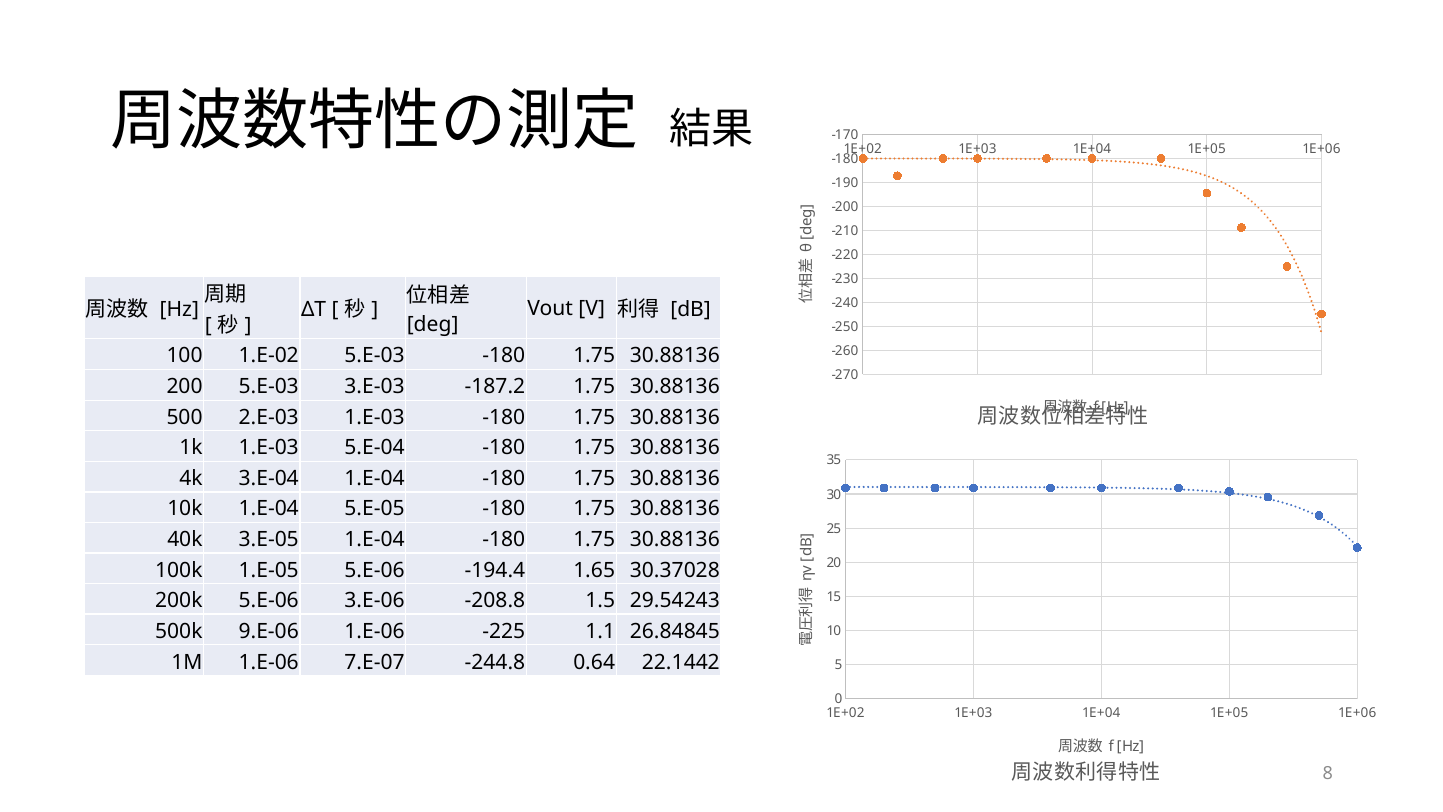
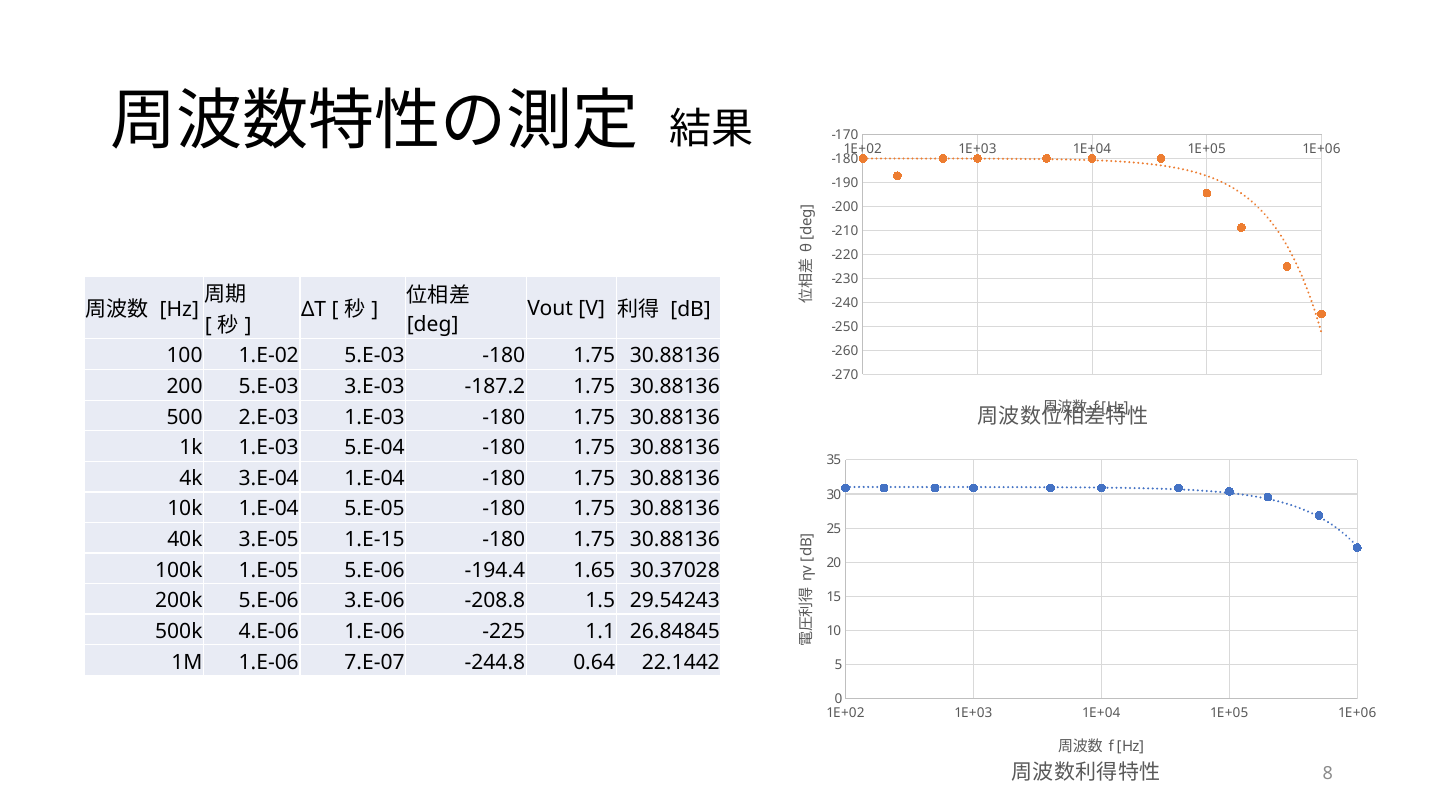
3.E-05 1.E-04: 1.E-04 -> 1.E-15 (375, 539)
9.E-06: 9.E-06 -> 4.E-06 (269, 631)
